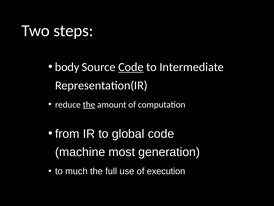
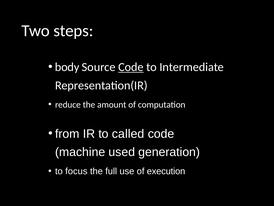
the underline: present -> none (89, 104)
global: global -> called (128, 133)
most: most -> used (122, 152)
much: much -> focus (76, 171)
